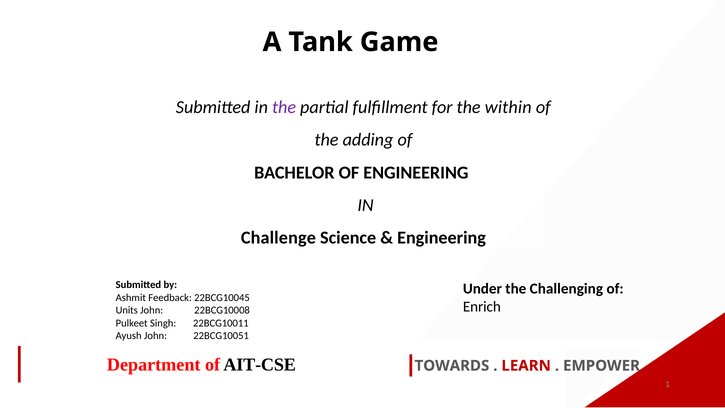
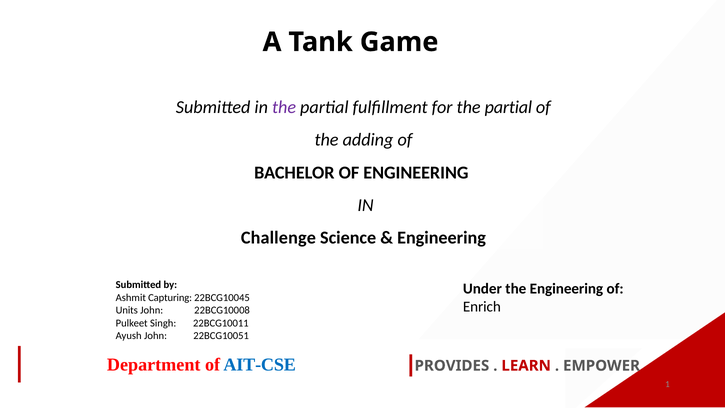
for the within: within -> partial (508, 107)
the Challenging: Challenging -> Engineering (566, 289)
Feedback: Feedback -> Capturing (170, 298)
AIT-CSE colour: black -> blue (260, 365)
TOWARDS: TOWARDS -> PROVIDES (452, 366)
